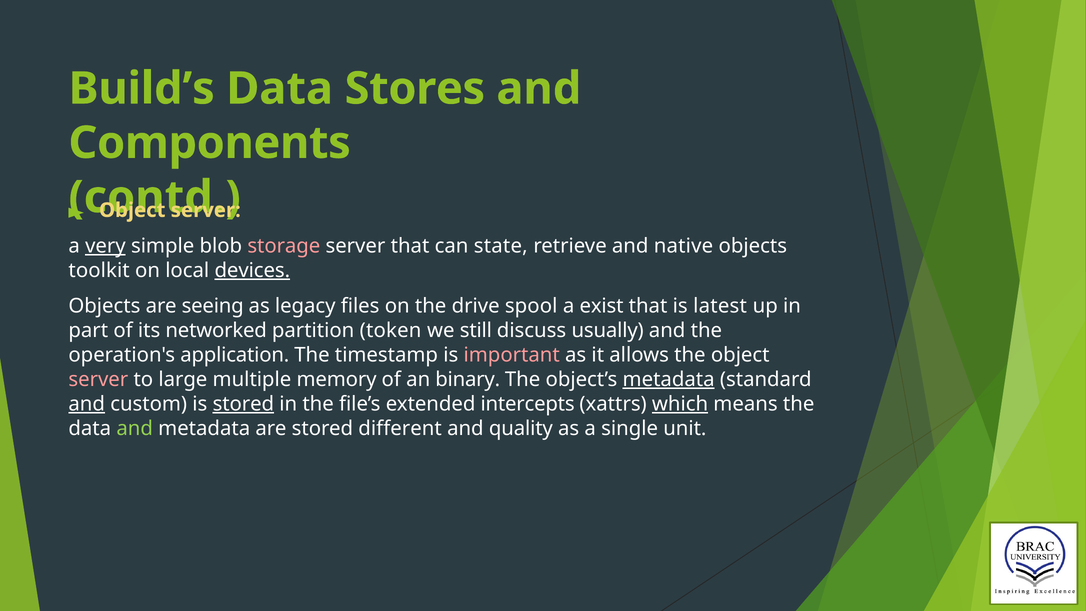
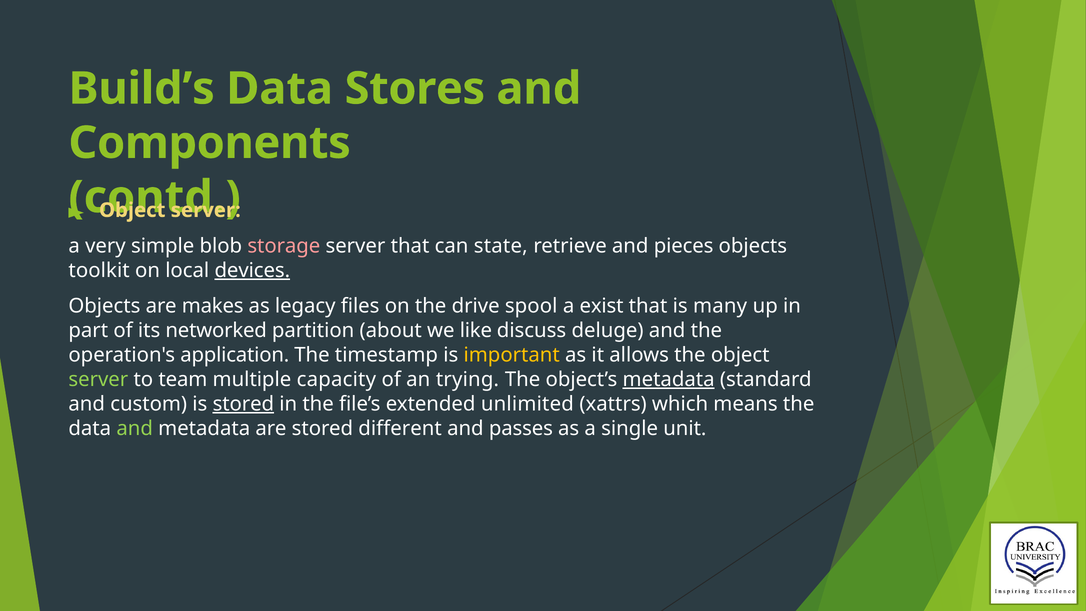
very underline: present -> none (105, 246)
native: native -> pieces (684, 246)
seeing: seeing -> makes (213, 306)
latest: latest -> many (720, 306)
token: token -> about (391, 331)
still: still -> like (476, 331)
usually: usually -> deluge (608, 331)
important colour: pink -> yellow (512, 355)
server colour: pink -> light green (98, 379)
large: large -> team (183, 379)
memory: memory -> capacity (336, 379)
binary: binary -> trying (467, 379)
and underline: present -> none (87, 404)
intercepts: intercepts -> unlimited (527, 404)
which underline: present -> none (680, 404)
quality: quality -> passes (521, 428)
